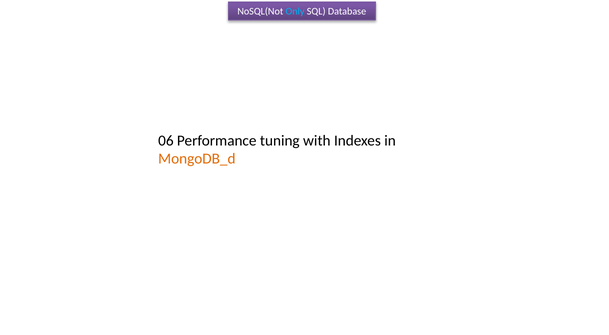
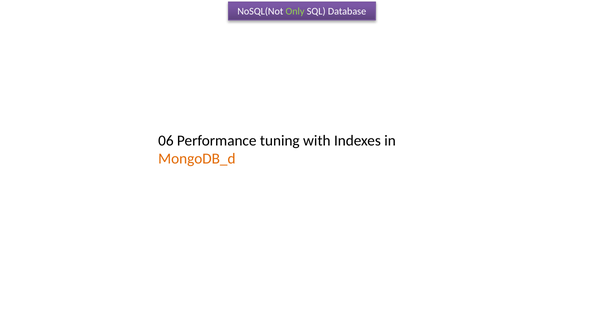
Only colour: light blue -> light green (295, 12)
